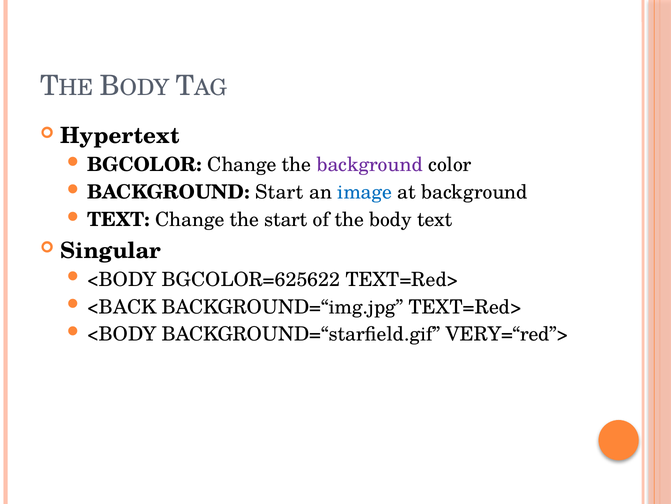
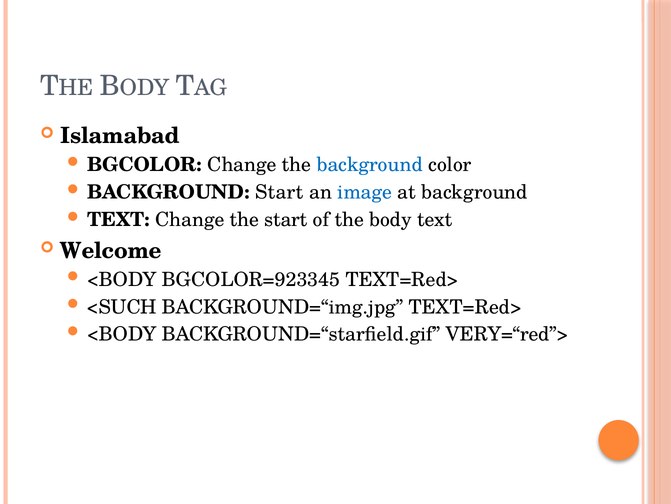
Hypertext: Hypertext -> Islamabad (120, 136)
background colour: purple -> blue (370, 165)
Singular: Singular -> Welcome (111, 250)
BGCOLOR=625622: BGCOLOR=625622 -> BGCOLOR=923345 (251, 279)
<BACK: <BACK -> <SUCH (122, 307)
